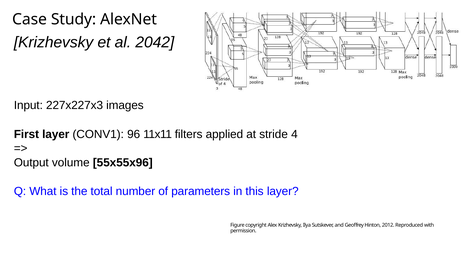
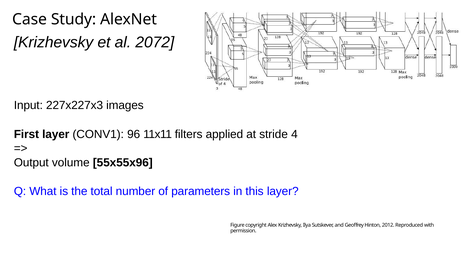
2042: 2042 -> 2072 (155, 42)
